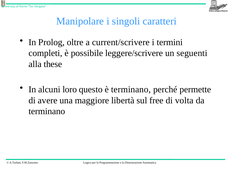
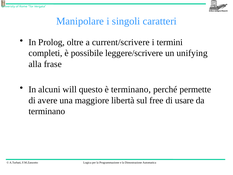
seguenti: seguenti -> unifying (192, 53)
these: these -> frase (53, 64)
loro: loro -> will (70, 89)
volta: volta -> usare (184, 100)
